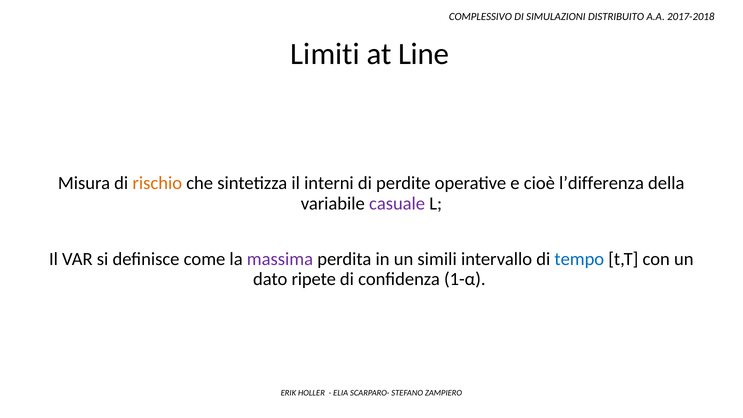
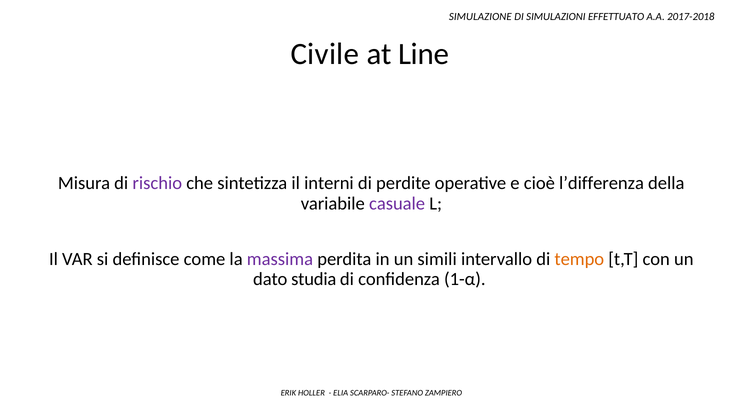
COMPLESSIVO: COMPLESSIVO -> SIMULAZIONE (480, 17)
DISTRIBUITO: DISTRIBUITO -> EFFETTUATO (616, 17)
Limiti: Limiti -> Civile (325, 54)
rischio colour: orange -> purple (157, 183)
tempo colour: blue -> orange (579, 259)
ripete: ripete -> studia (314, 279)
